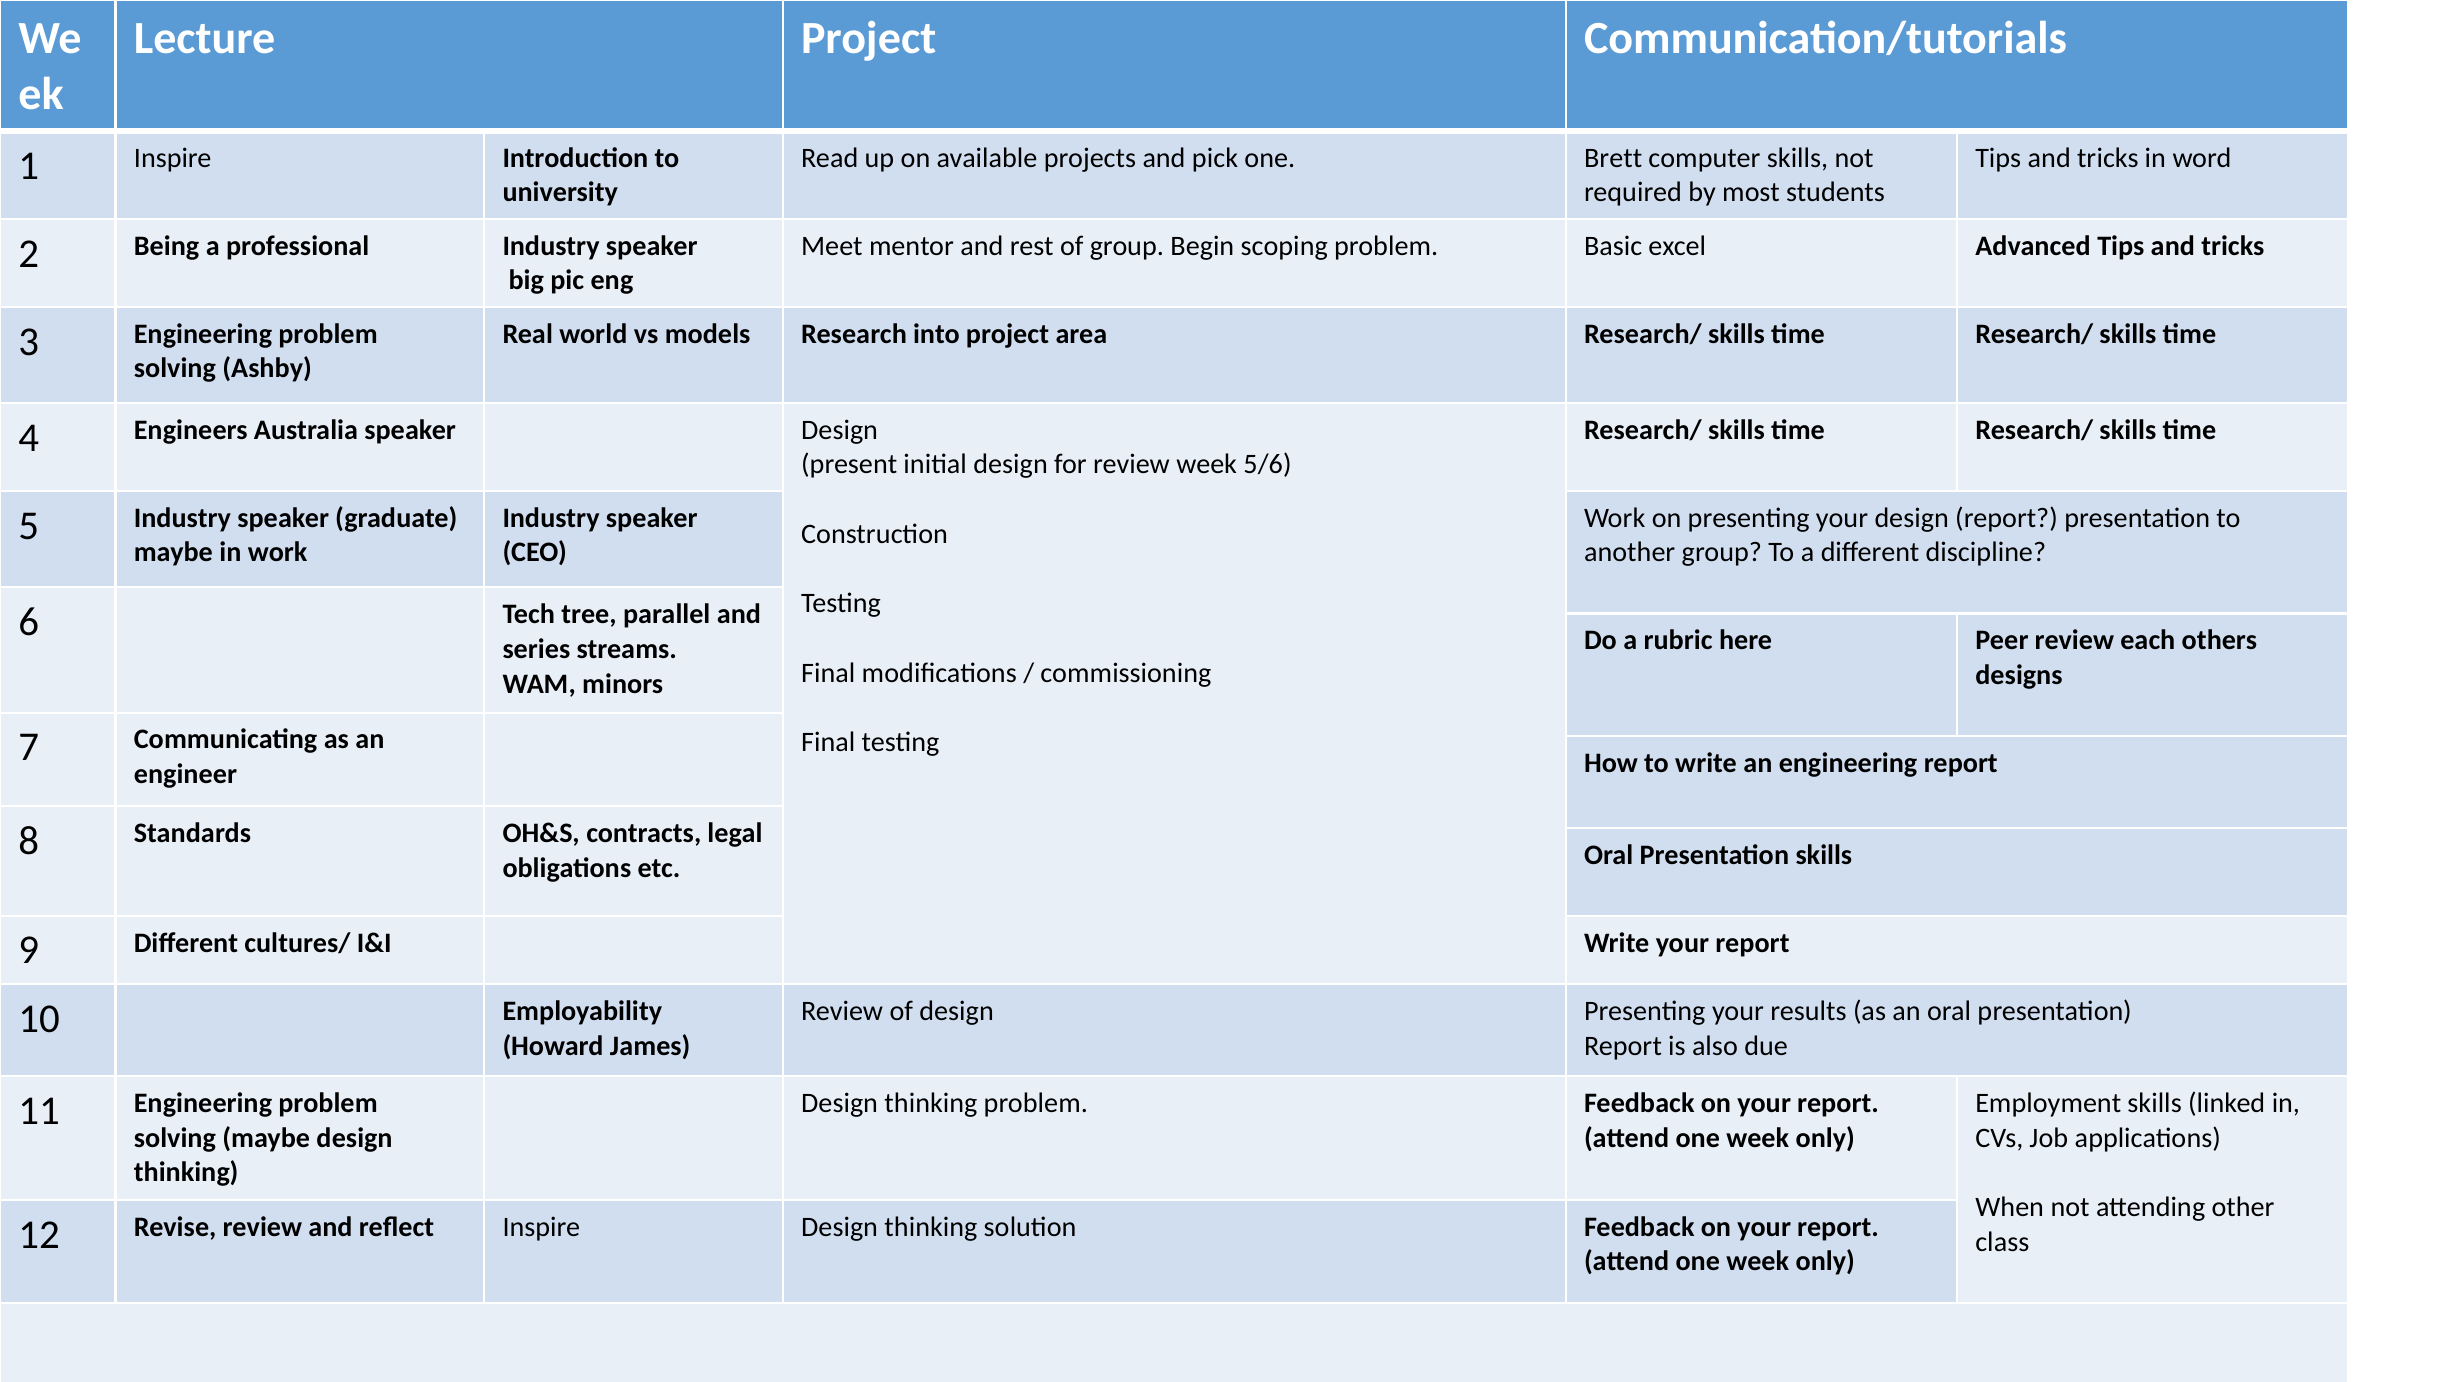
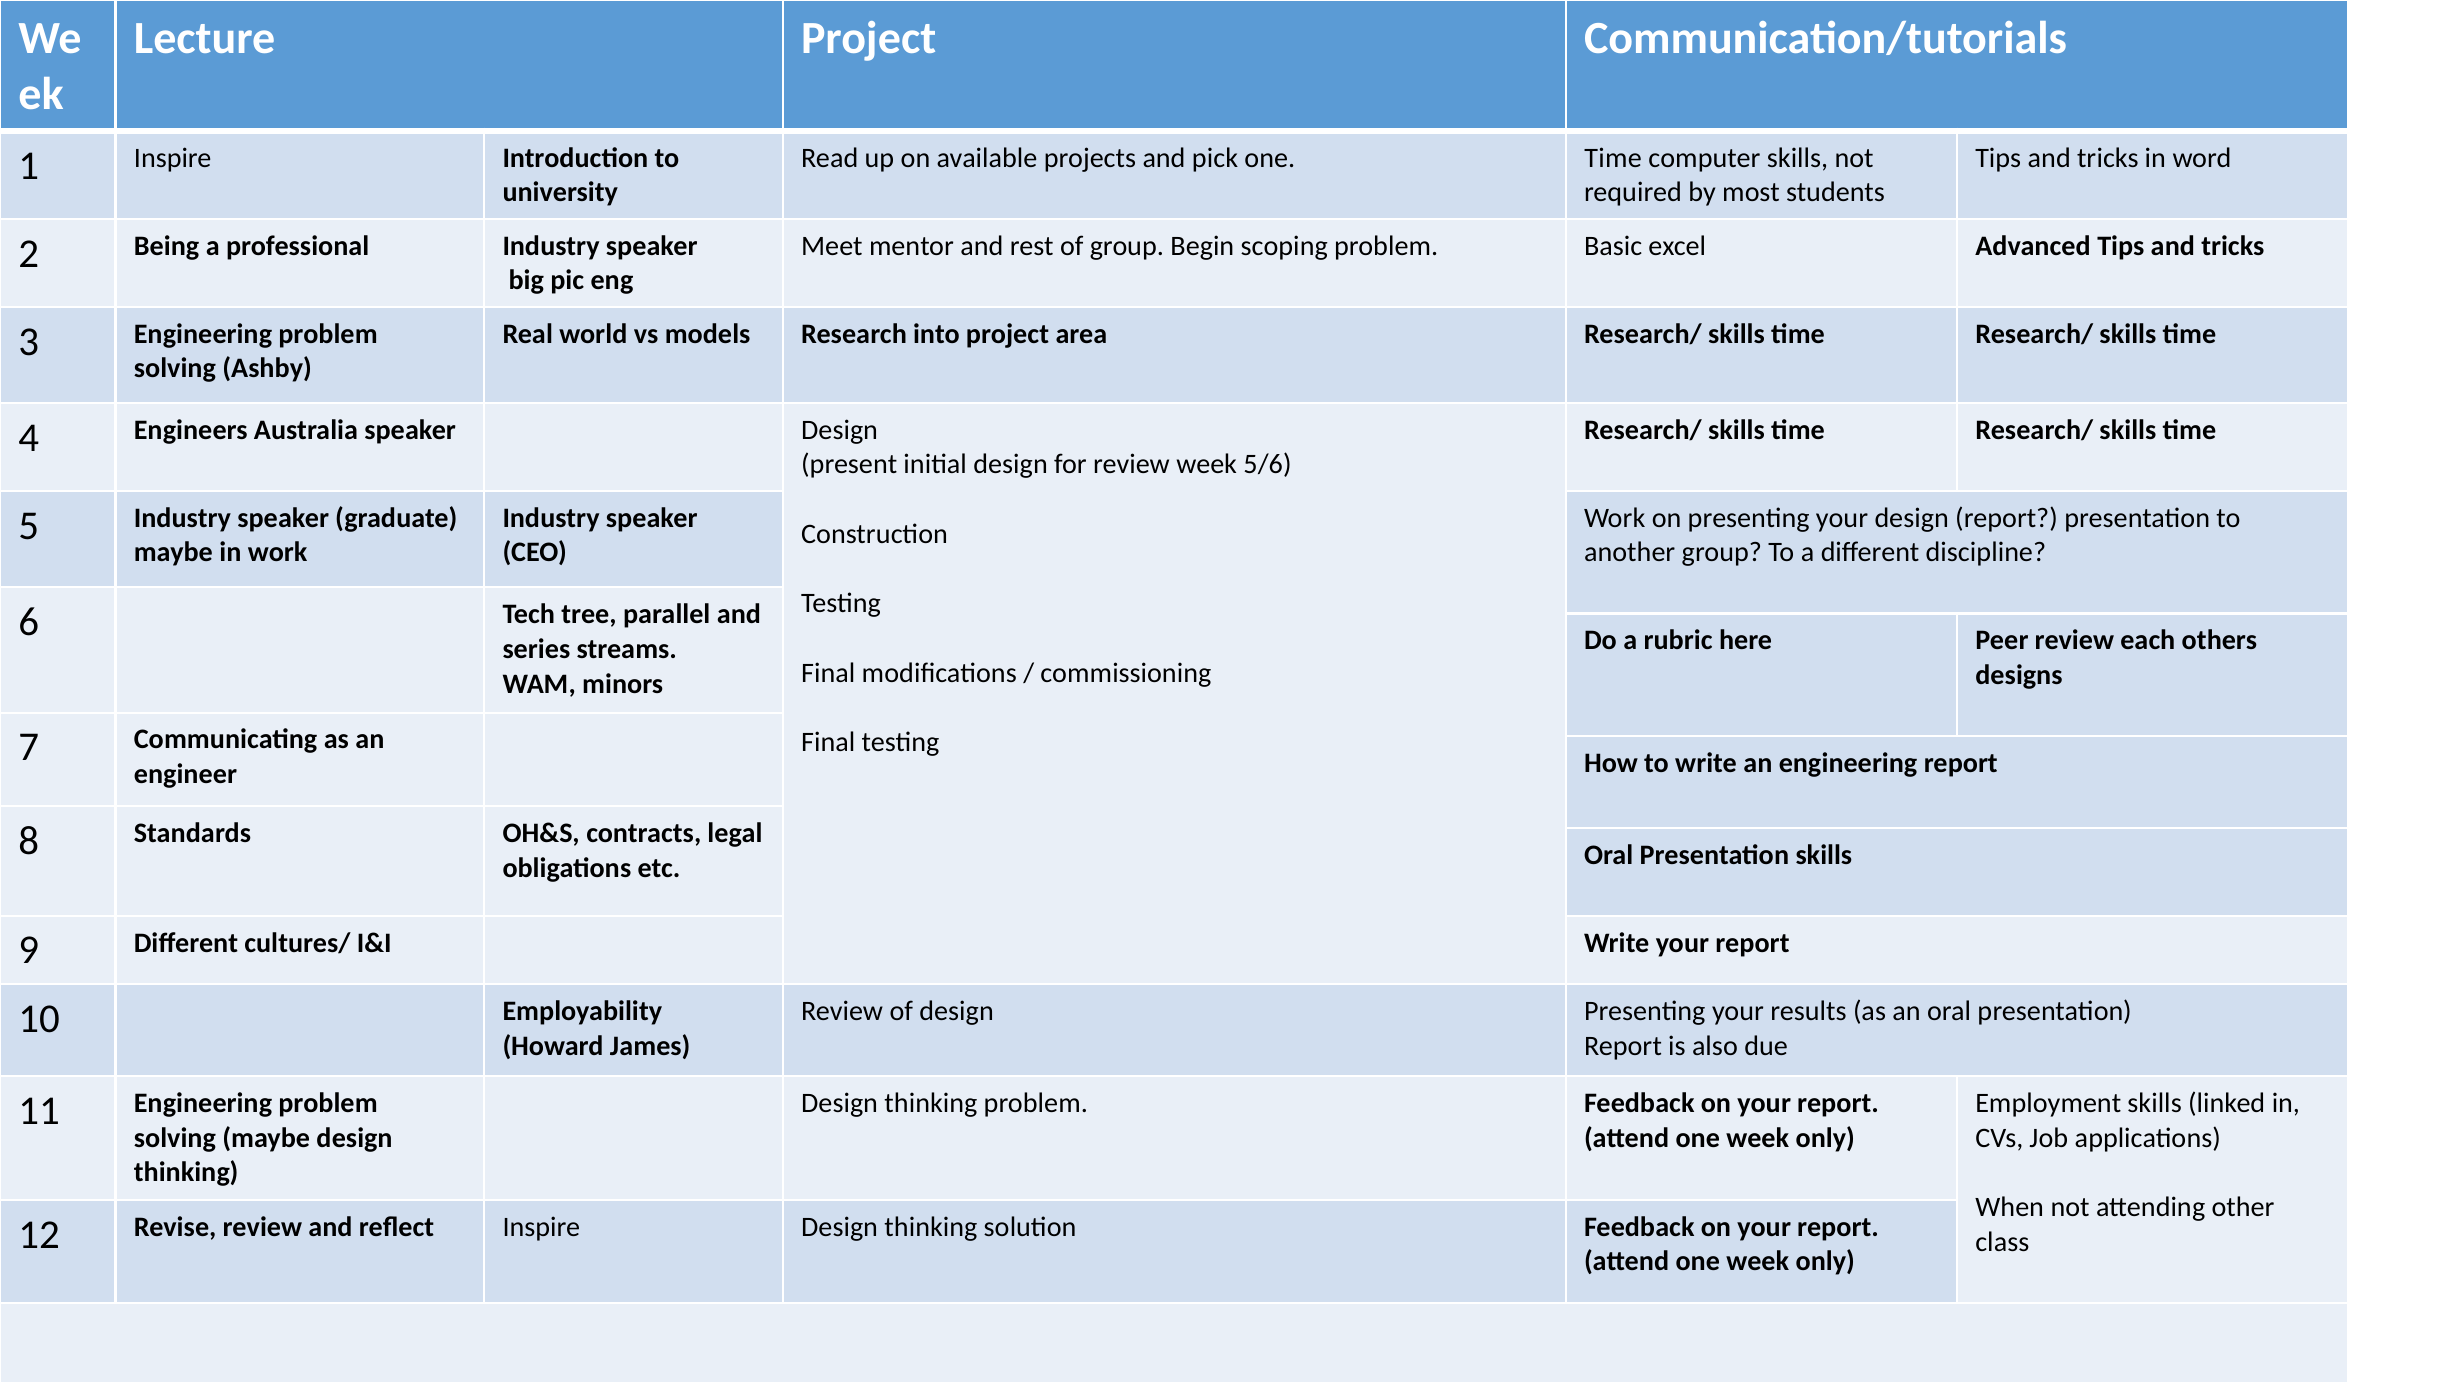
one Brett: Brett -> Time (1613, 158)
